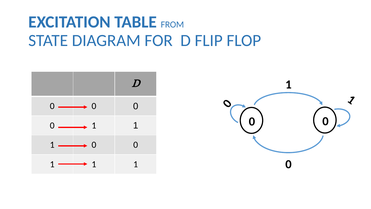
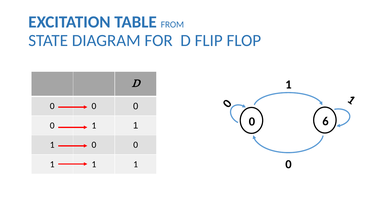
0: 0 -> 6 (325, 121)
